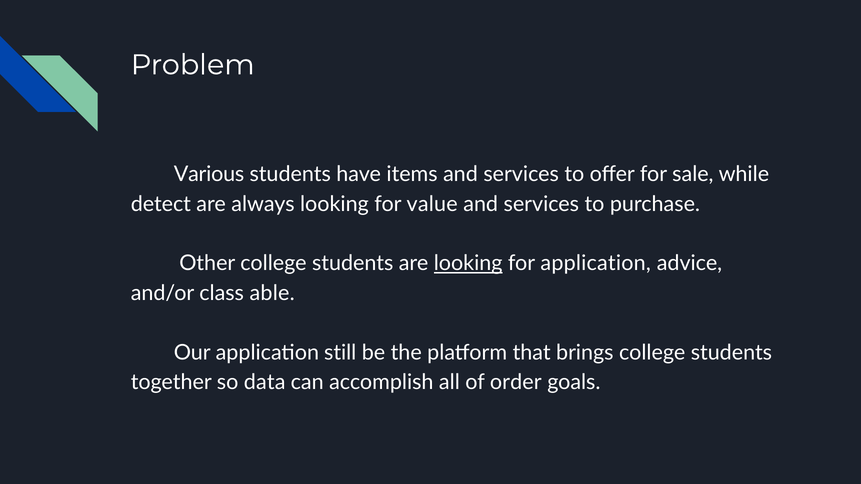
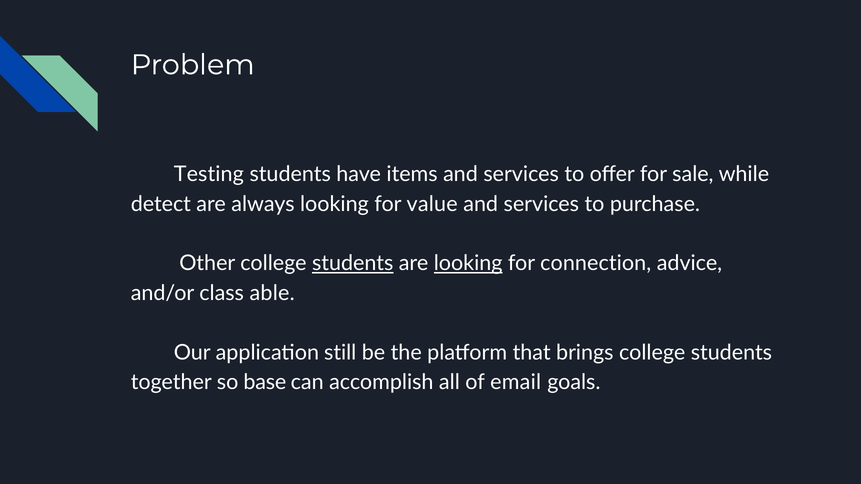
Various: Various -> Testing (209, 174)
students underline: none -> present (353, 264)
for application: application -> connection (596, 264)
data: data -> base (265, 382)
order: order -> email (516, 382)
